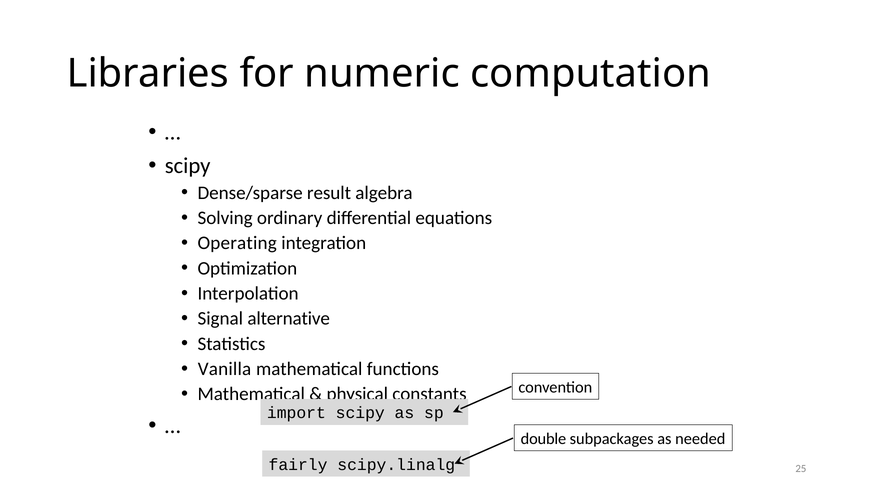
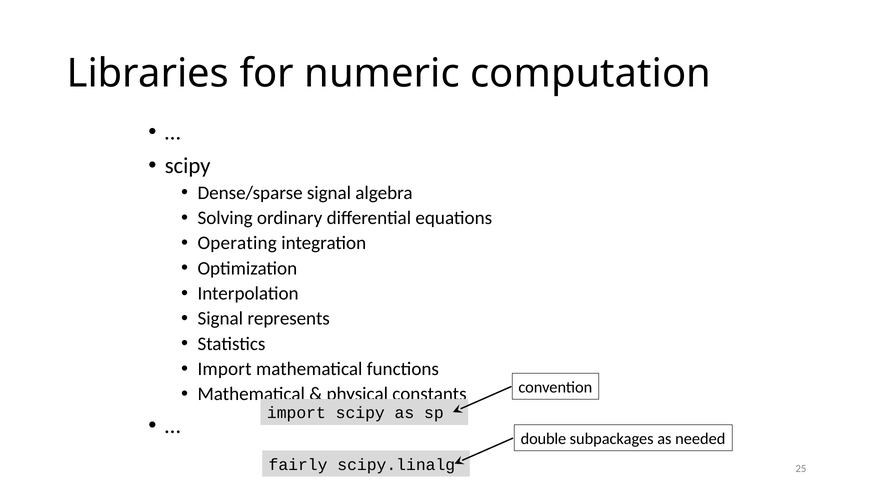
Dense/sparse result: result -> signal (329, 193)
alternative: alternative -> represents (289, 319)
Vanilla: Vanilla -> Import (225, 369)
